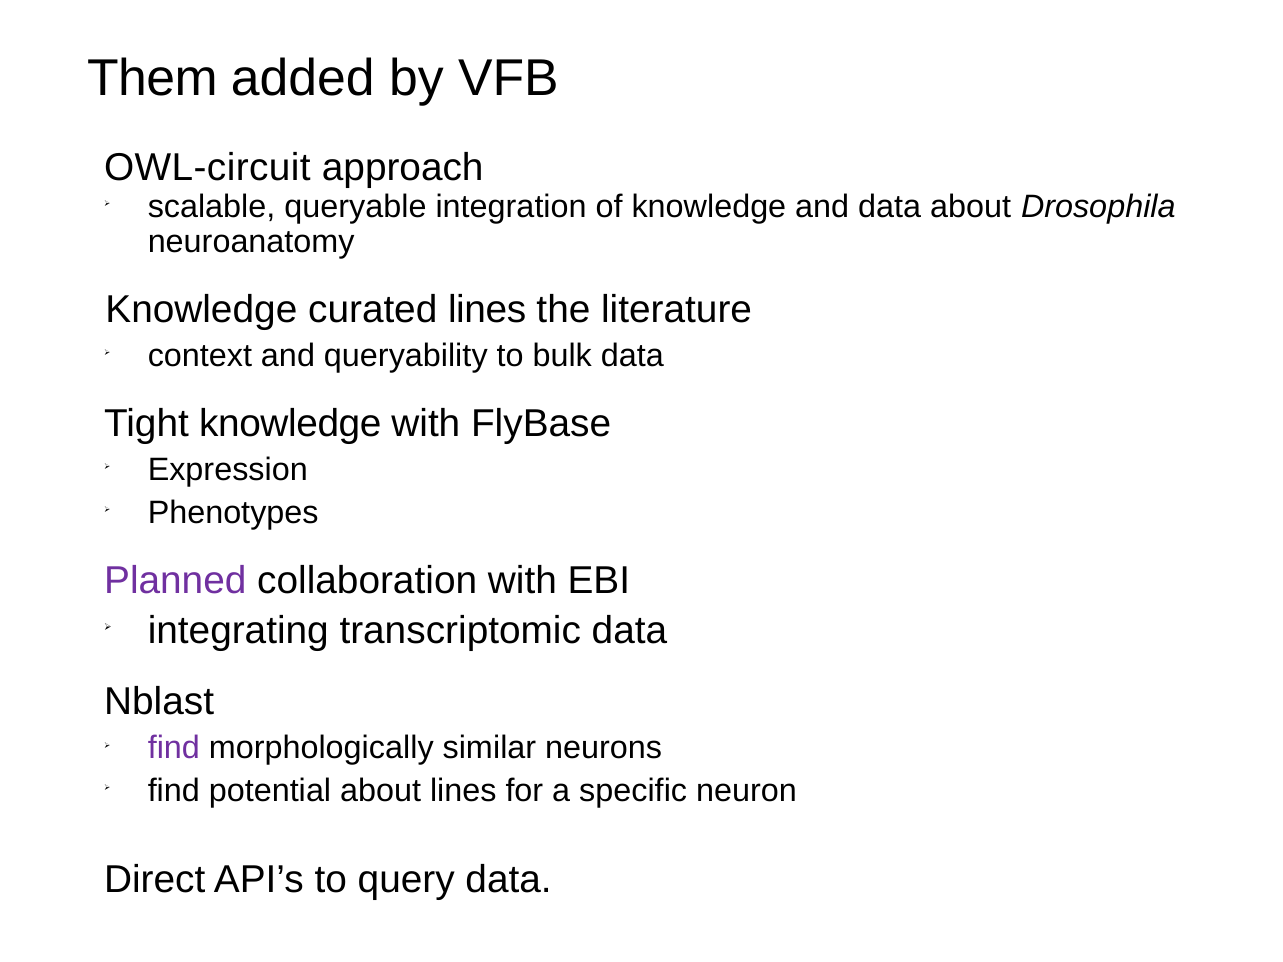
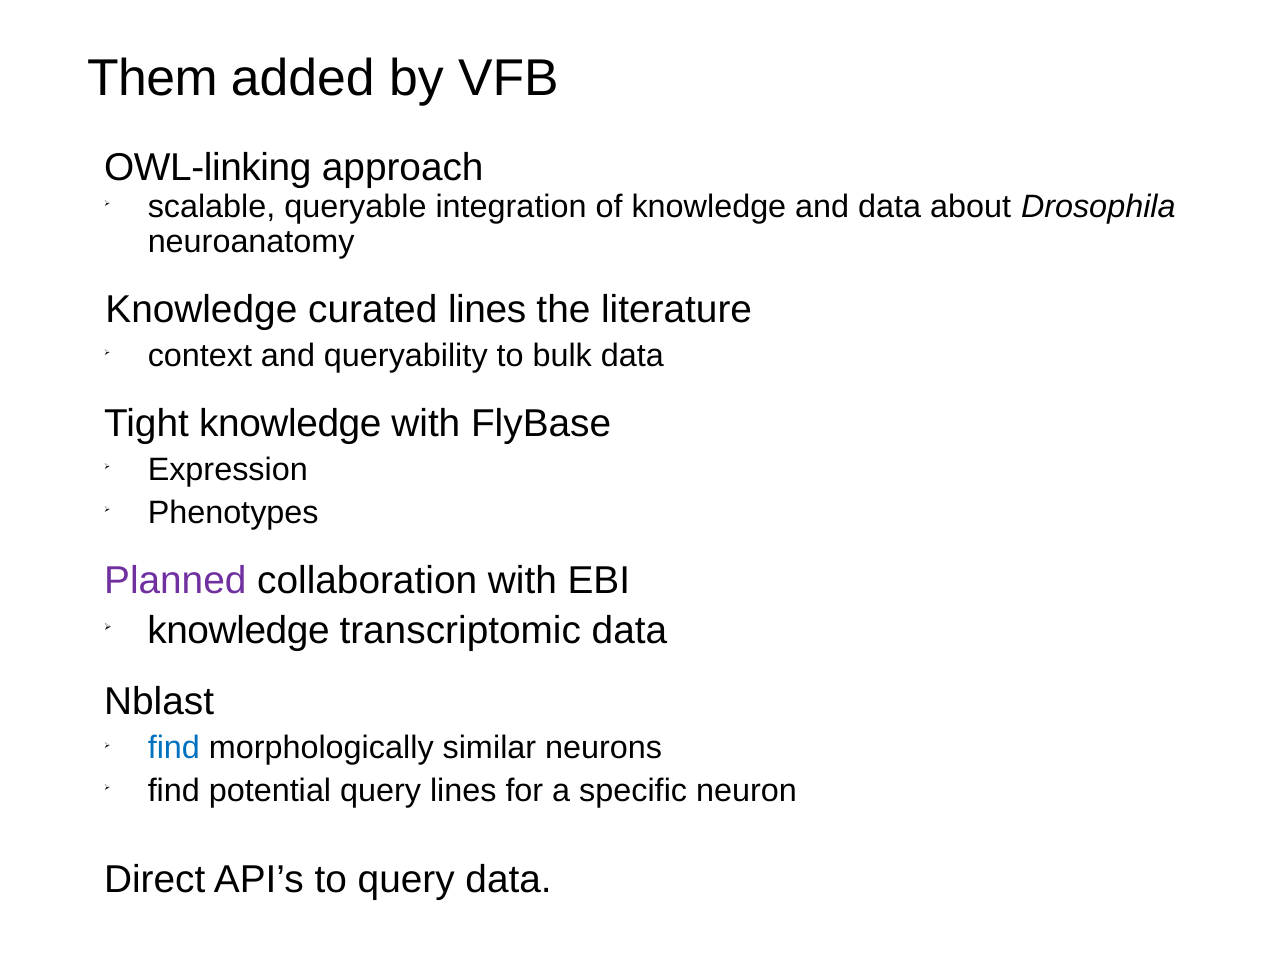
OWL-circuit: OWL-circuit -> OWL-linking (208, 168)
integrating: integrating -> knowledge (238, 630)
find colour: purple -> blue (174, 748)
potential about: about -> query (381, 791)
